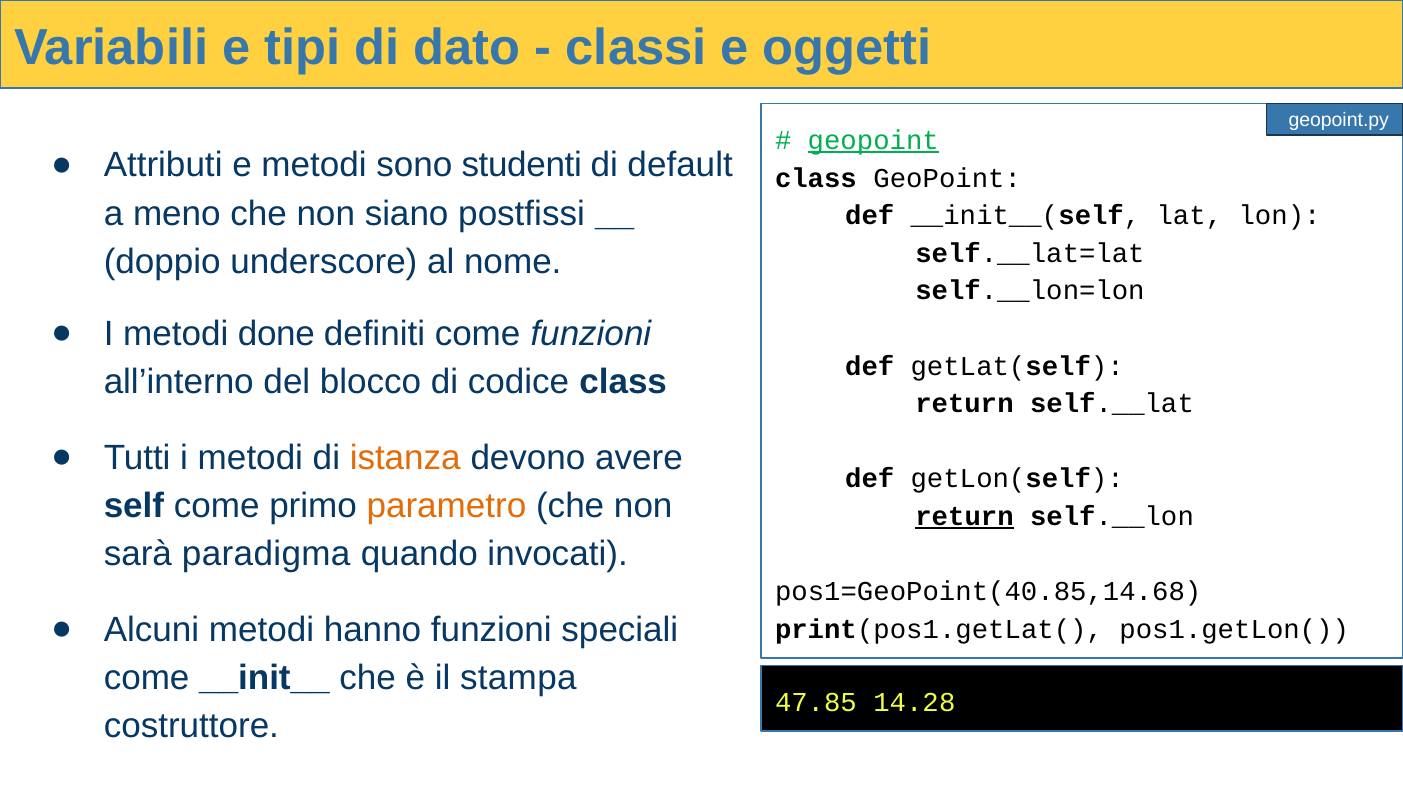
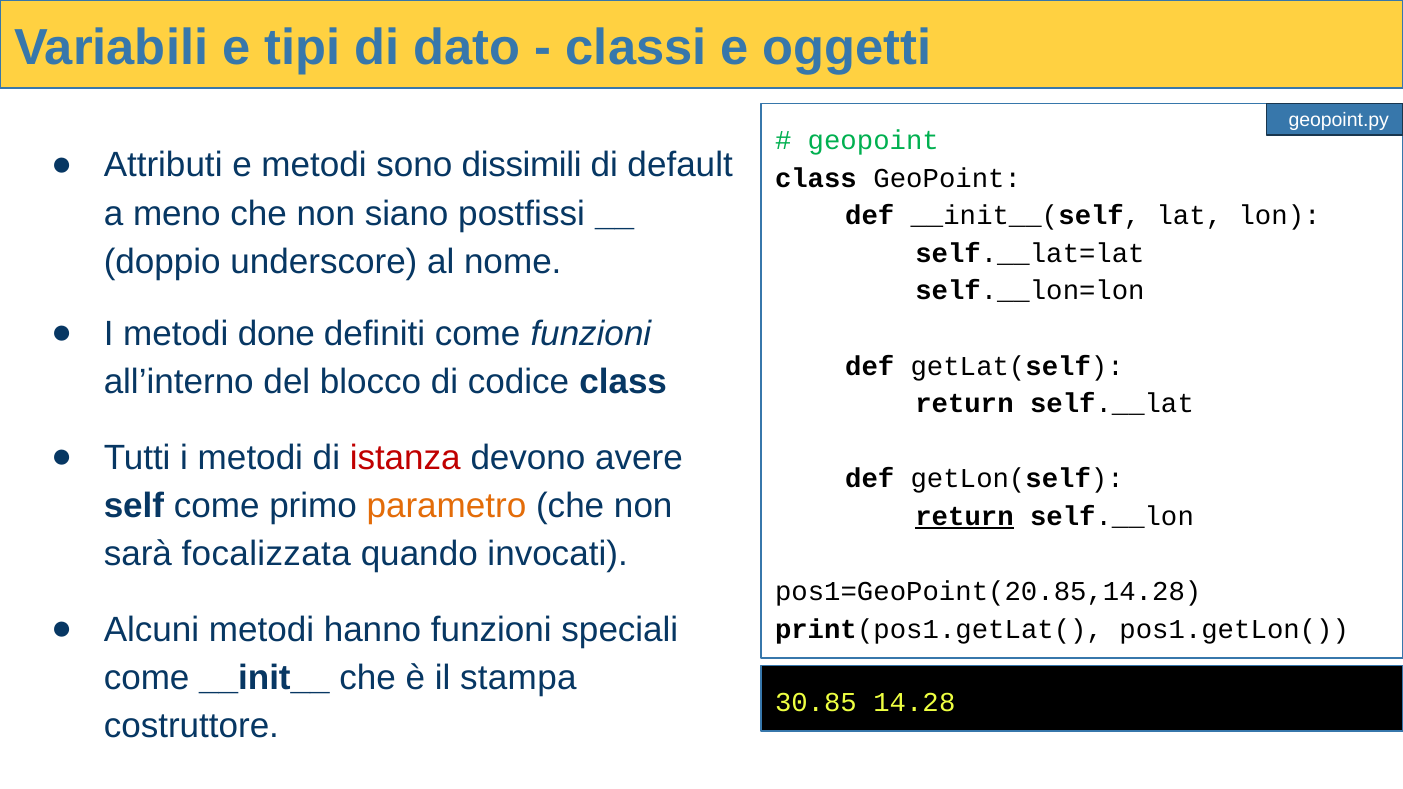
geopoint underline: present -> none (873, 141)
studenti: studenti -> dissimili (522, 165)
istanza colour: orange -> red (405, 458)
paradigma: paradigma -> focalizzata (266, 554)
pos1=GeoPoint(40.85,14.68: pos1=GeoPoint(40.85,14.68 -> pos1=GeoPoint(20.85,14.28 (988, 592)
47.85: 47.85 -> 30.85 (816, 703)
